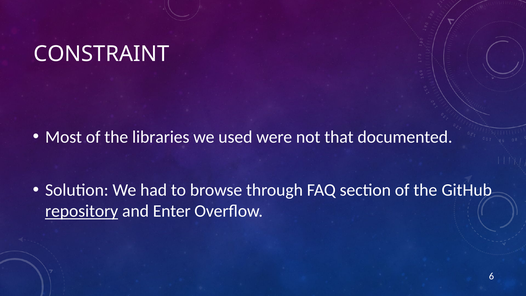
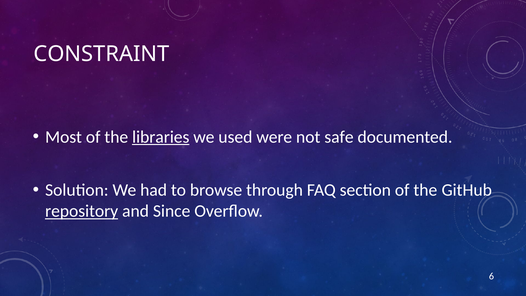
libraries underline: none -> present (161, 137)
that: that -> safe (339, 137)
Enter: Enter -> Since (172, 211)
